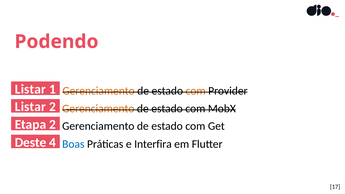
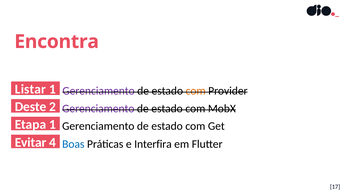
Podendo: Podendo -> Encontra (57, 42)
Gerenciamento colour: orange -> purple (99, 91)
Listar: Listar -> Deste (31, 107)
Gerenciamento colour: orange -> purple (98, 109)
Etapa 2: 2 -> 1 (53, 124)
Deste: Deste -> Evitar (31, 142)
